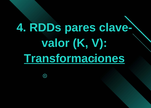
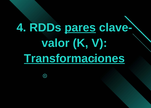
pares underline: none -> present (80, 28)
